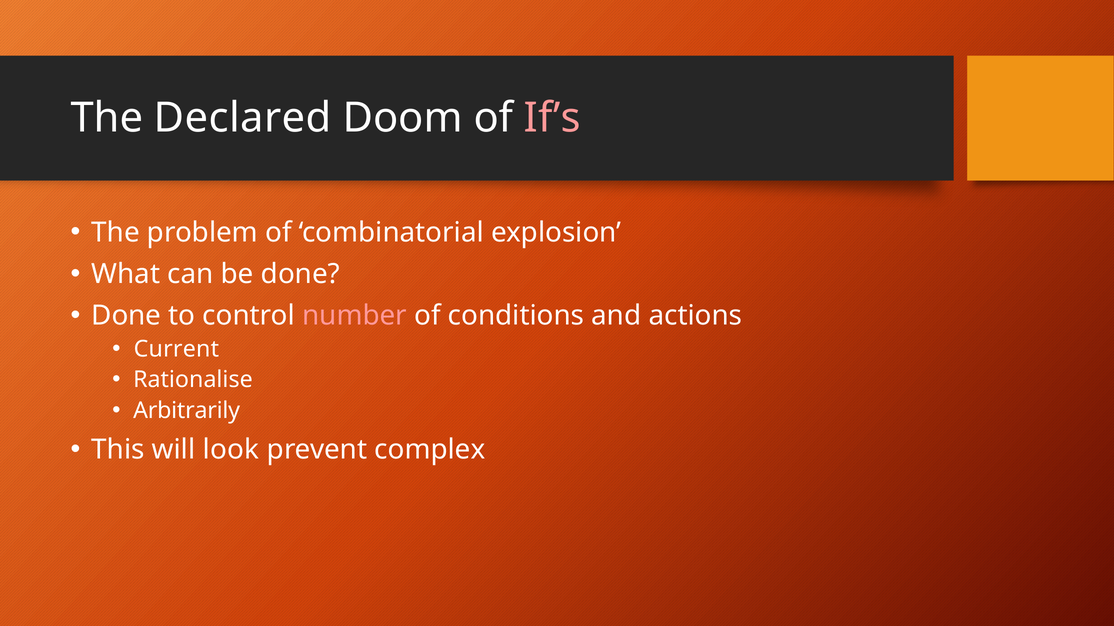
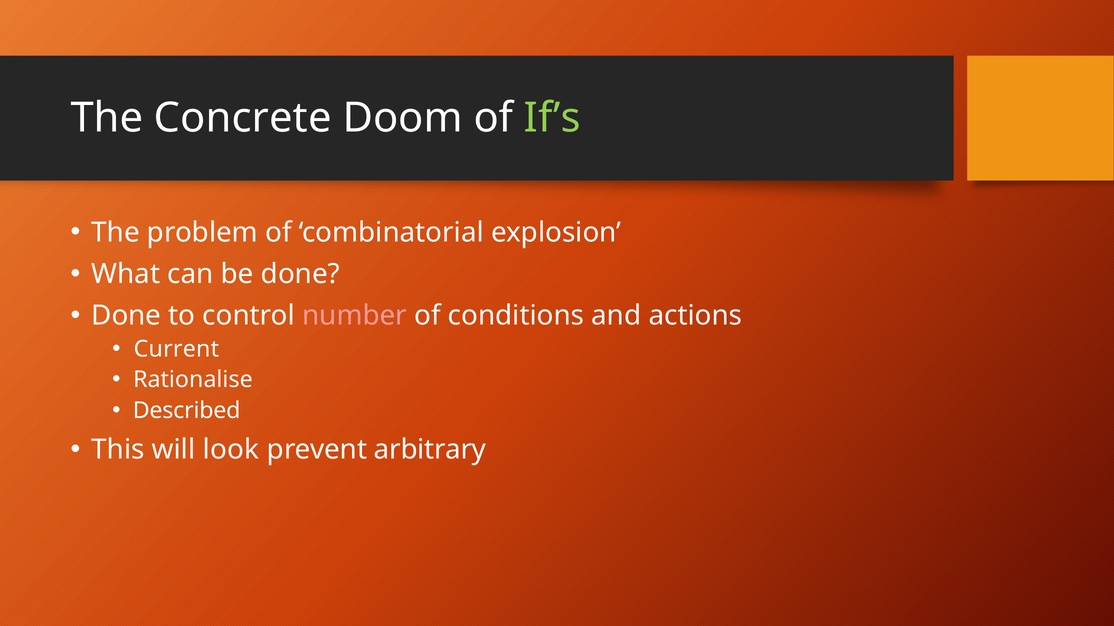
Declared: Declared -> Concrete (243, 118)
If’s colour: pink -> light green (552, 118)
Arbitrarily: Arbitrarily -> Described (187, 411)
complex: complex -> arbitrary (430, 450)
